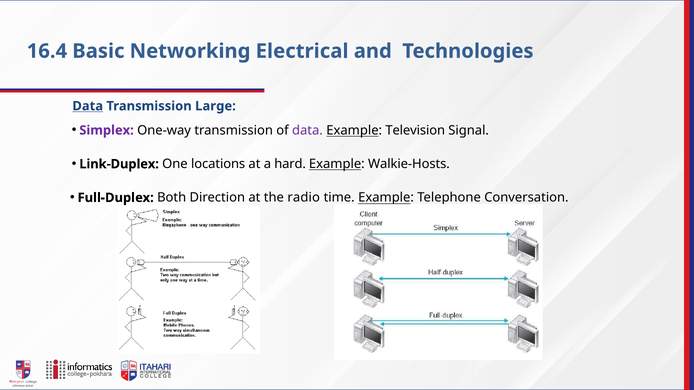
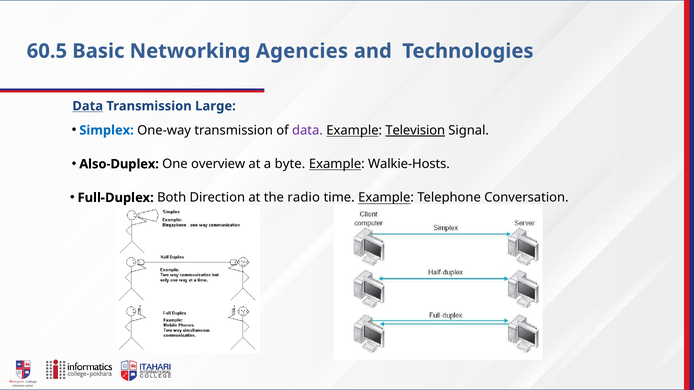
16.4: 16.4 -> 60.5 (47, 51)
Electrical: Electrical -> Agencies (302, 51)
Simplex colour: purple -> blue (107, 130)
Television underline: none -> present (415, 130)
Link-Duplex: Link-Duplex -> Also-Duplex (119, 164)
locations: locations -> overview (218, 164)
hard: hard -> byte (290, 164)
